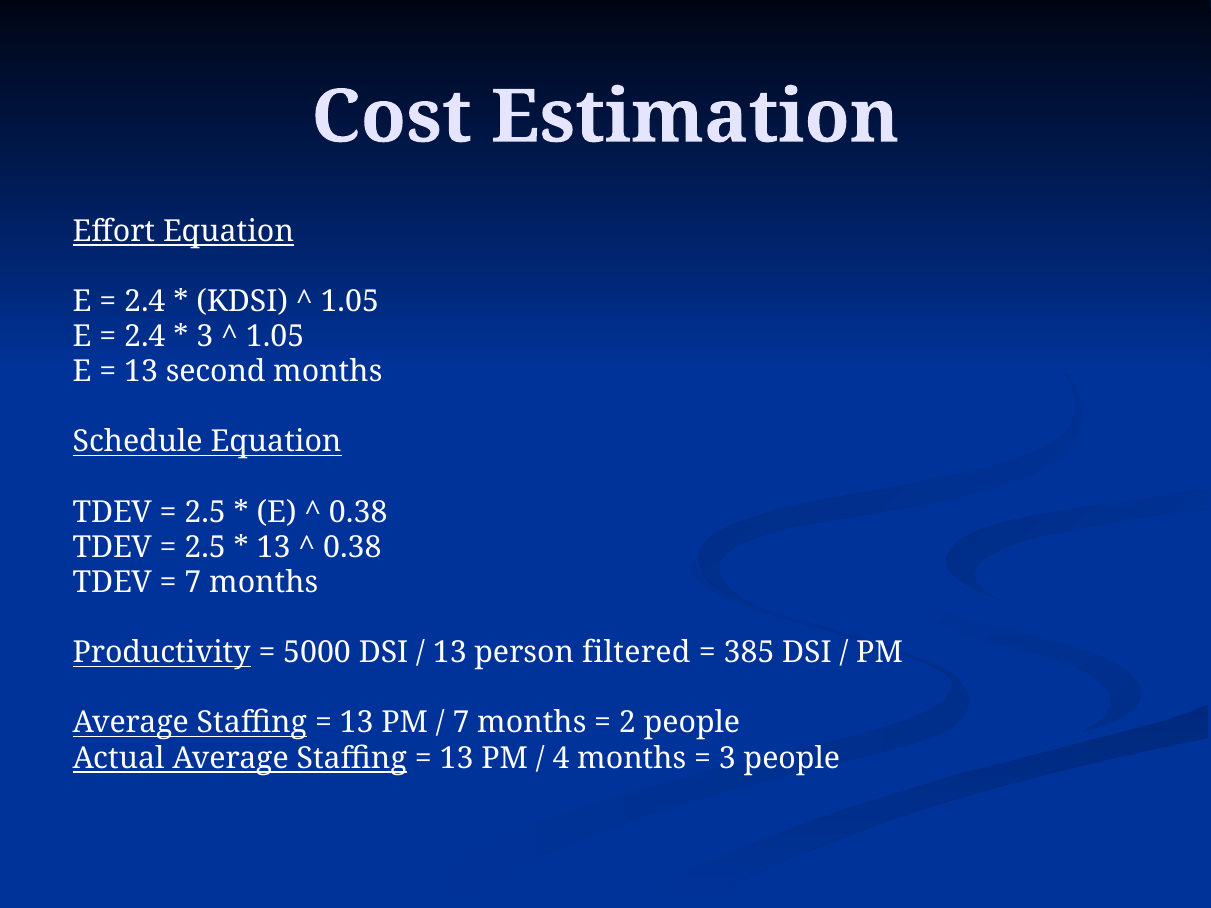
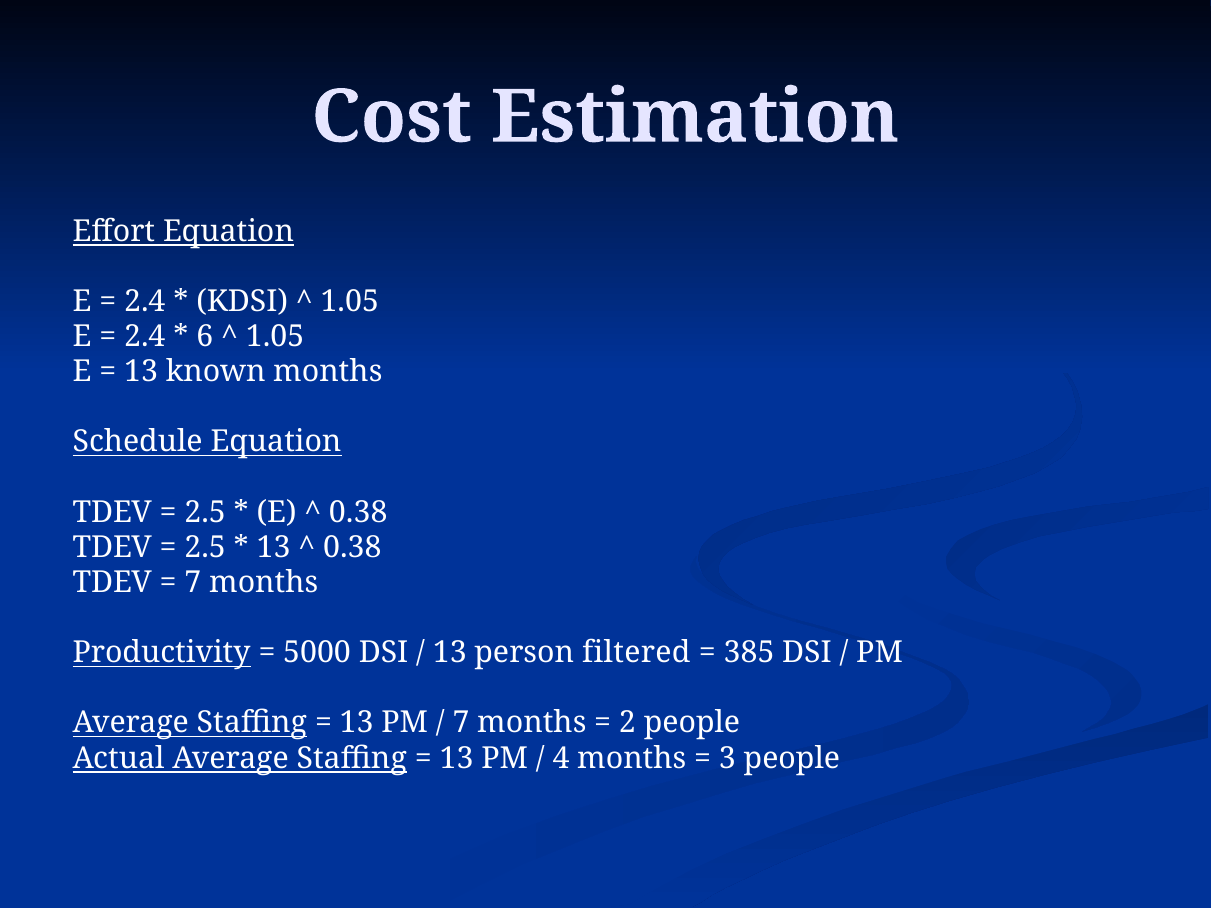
3: 3 -> 6 (205, 337)
second: second -> known (216, 372)
